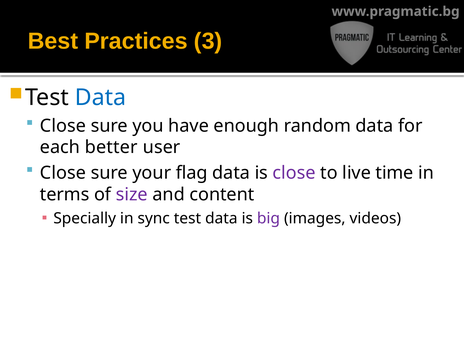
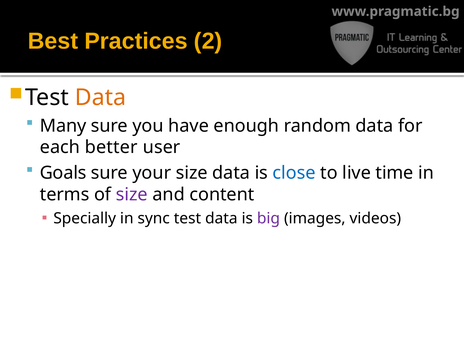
3: 3 -> 2 (208, 41)
Data colour: blue -> orange (101, 98)
Close: Close -> Many (63, 126)
Close: Close -> Goals (63, 173)
your flag: flag -> size (192, 173)
close colour: purple -> blue (294, 173)
